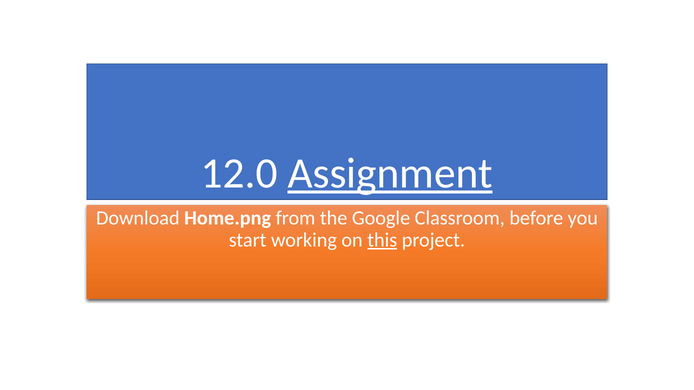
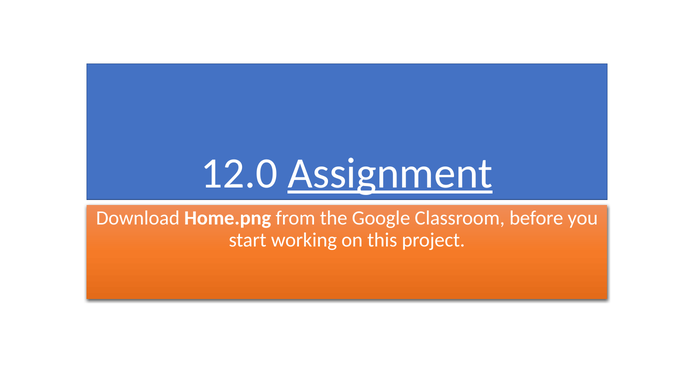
this underline: present -> none (382, 240)
